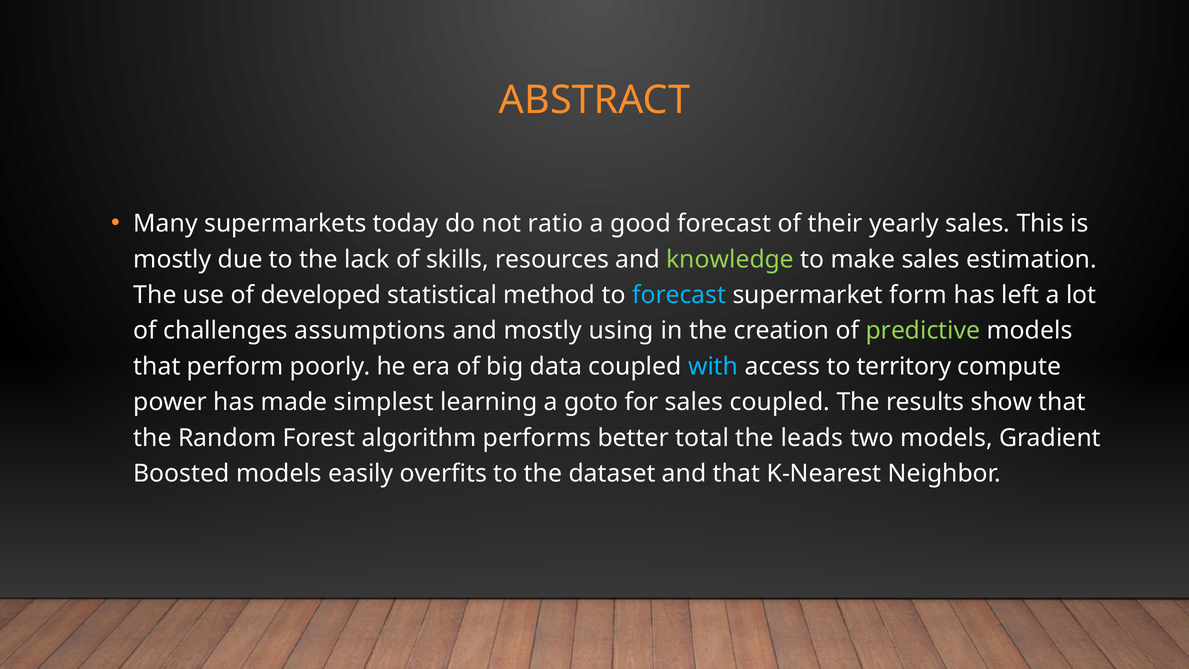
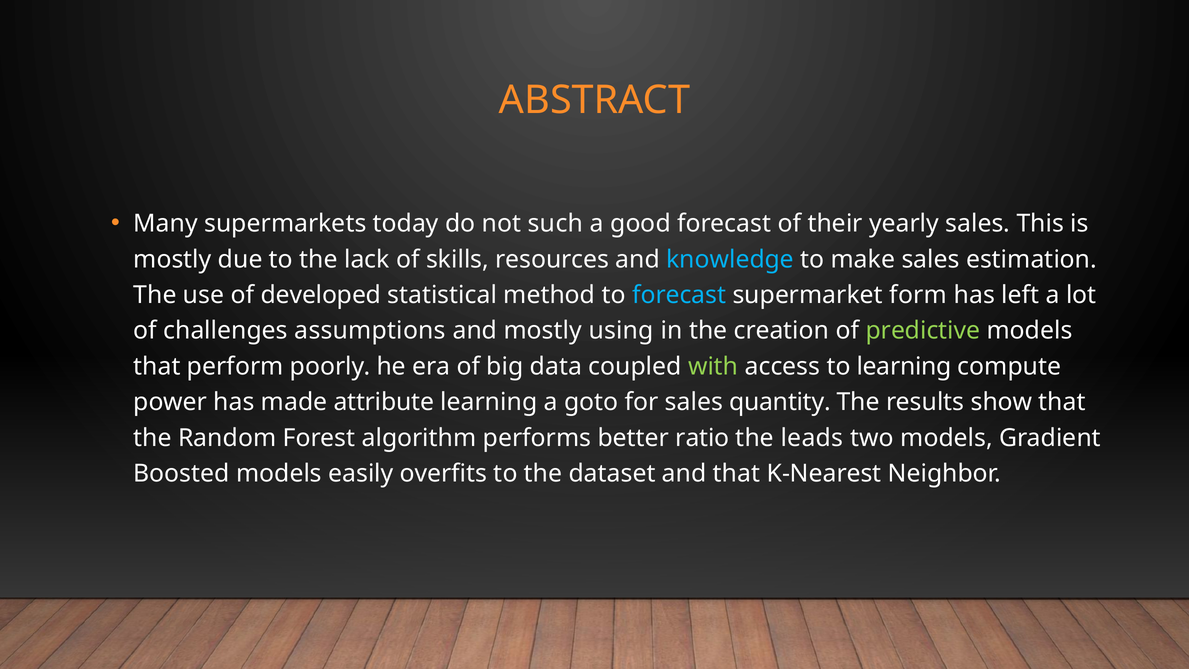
ratio: ratio -> such (555, 224)
knowledge colour: light green -> light blue (730, 259)
with colour: light blue -> light green (713, 366)
to territory: territory -> learning (904, 366)
simplest: simplest -> attribute (384, 402)
sales coupled: coupled -> quantity (780, 402)
total: total -> ratio (702, 438)
